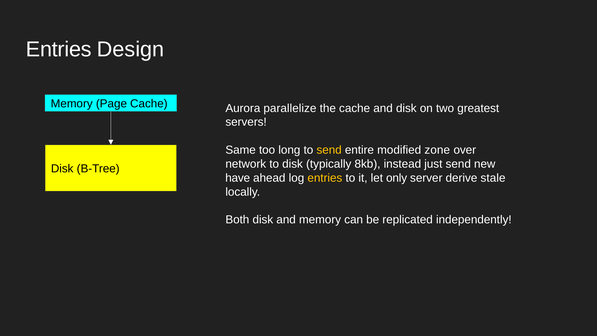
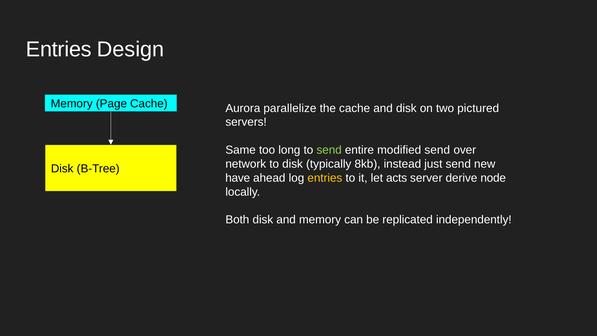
greatest: greatest -> pictured (478, 108)
send colour: yellow -> light green (329, 150)
modified zone: zone -> send (437, 150)
only: only -> acts (397, 178)
stale: stale -> node (493, 178)
